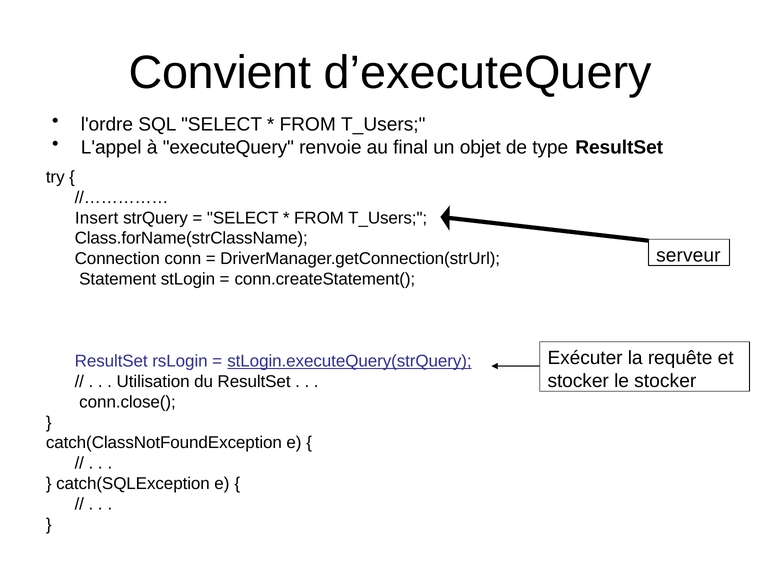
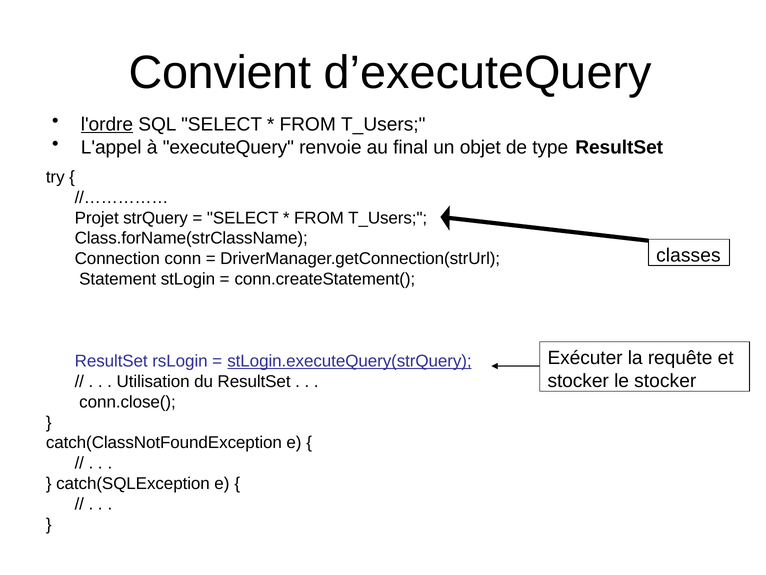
l'ordre underline: none -> present (107, 124)
Insert: Insert -> Projet (97, 218)
serveur: serveur -> classes (688, 255)
